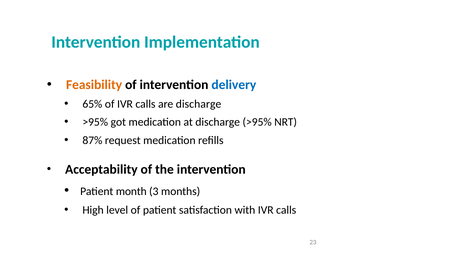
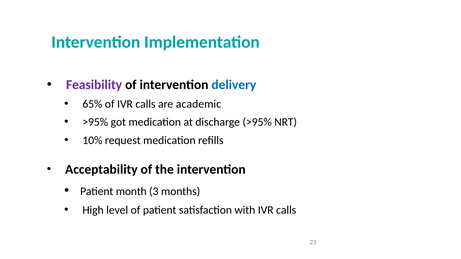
Feasibility colour: orange -> purple (94, 85)
are discharge: discharge -> academic (199, 104)
87%: 87% -> 10% (92, 140)
